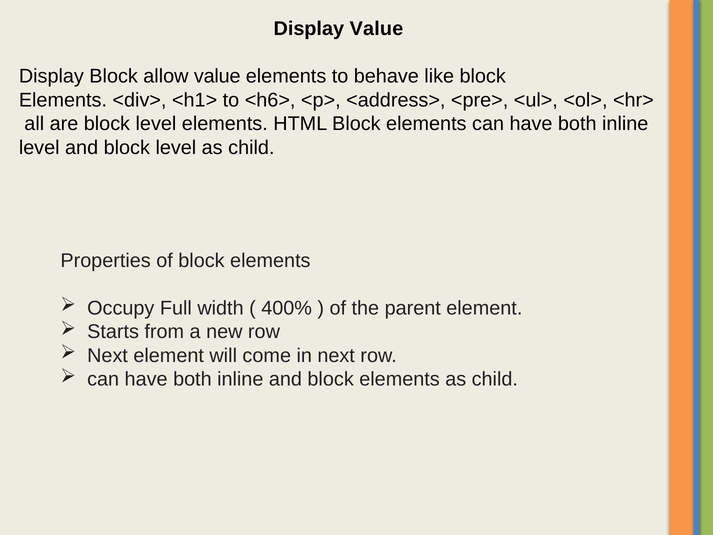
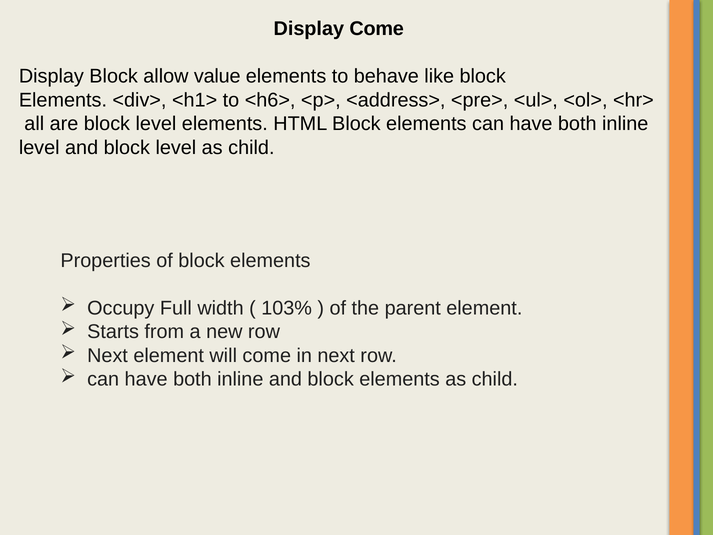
Display Value: Value -> Come (377, 29)
400%: 400% -> 103% (287, 308)
